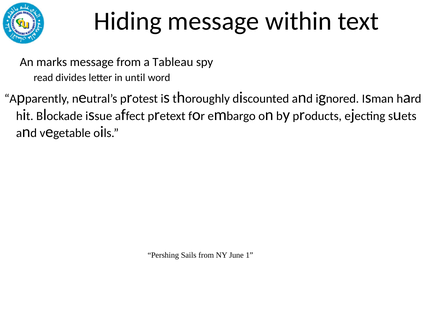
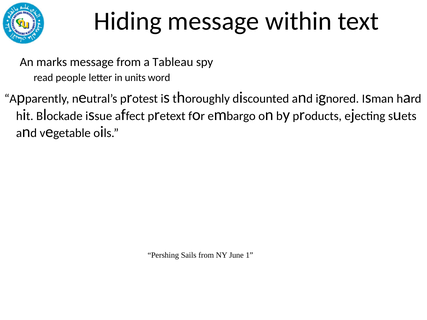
divides: divides -> people (71, 78)
until: until -> units (135, 78)
